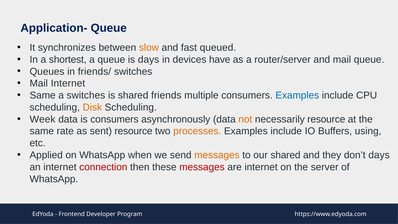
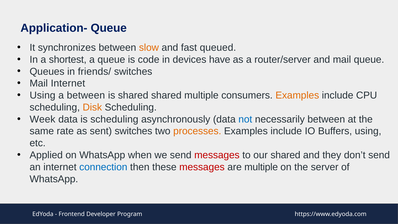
is days: days -> code (149, 60)
Same: Same -> Using (43, 95)
a switches: switches -> between (86, 95)
shared friends: friends -> shared (166, 95)
Examples colour: blue -> orange (297, 95)
is consumers: consumers -> scheduling (114, 119)
not colour: orange -> blue (245, 119)
necessarily resource: resource -> between (326, 119)
sent resource: resource -> switches (133, 131)
messages colour: orange -> red (217, 155)
don’t days: days -> send (379, 155)
connection colour: red -> blue (103, 167)
are internet: internet -> multiple (261, 167)
